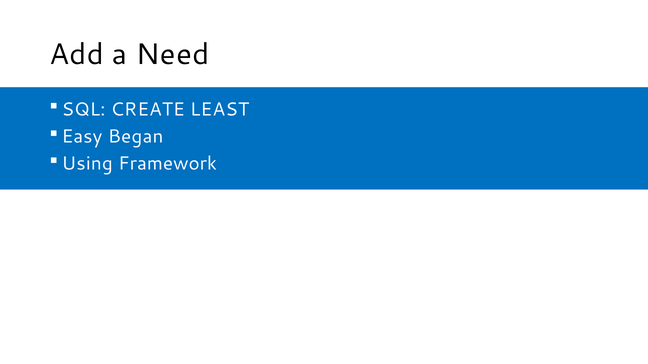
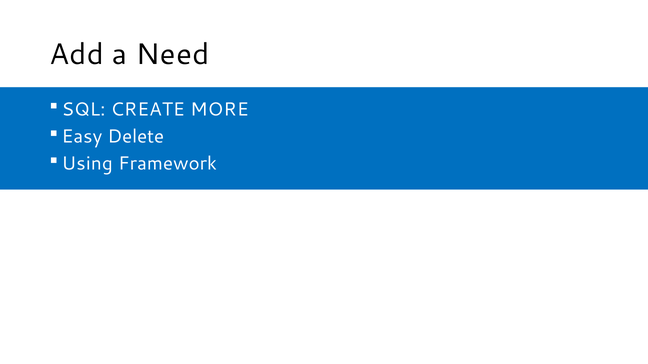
LEAST: LEAST -> MORE (219, 110)
Began: Began -> Delete (136, 137)
